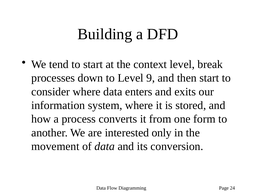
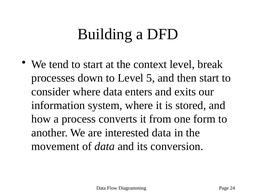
9: 9 -> 5 (151, 78)
interested only: only -> data (162, 133)
